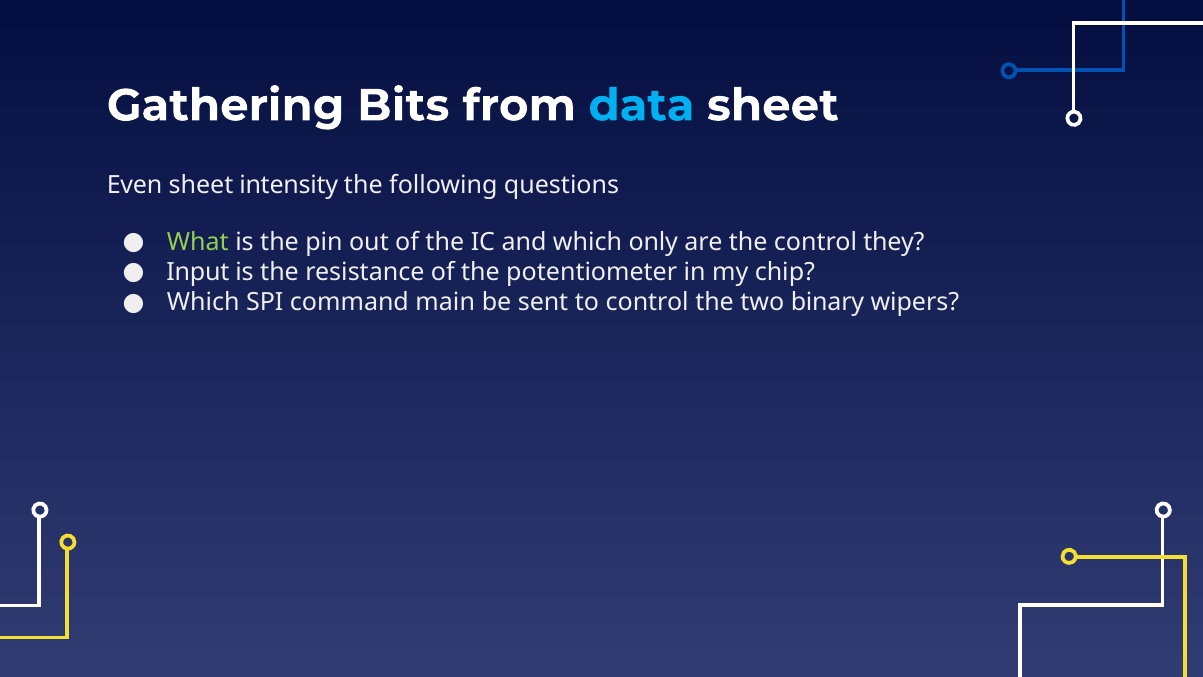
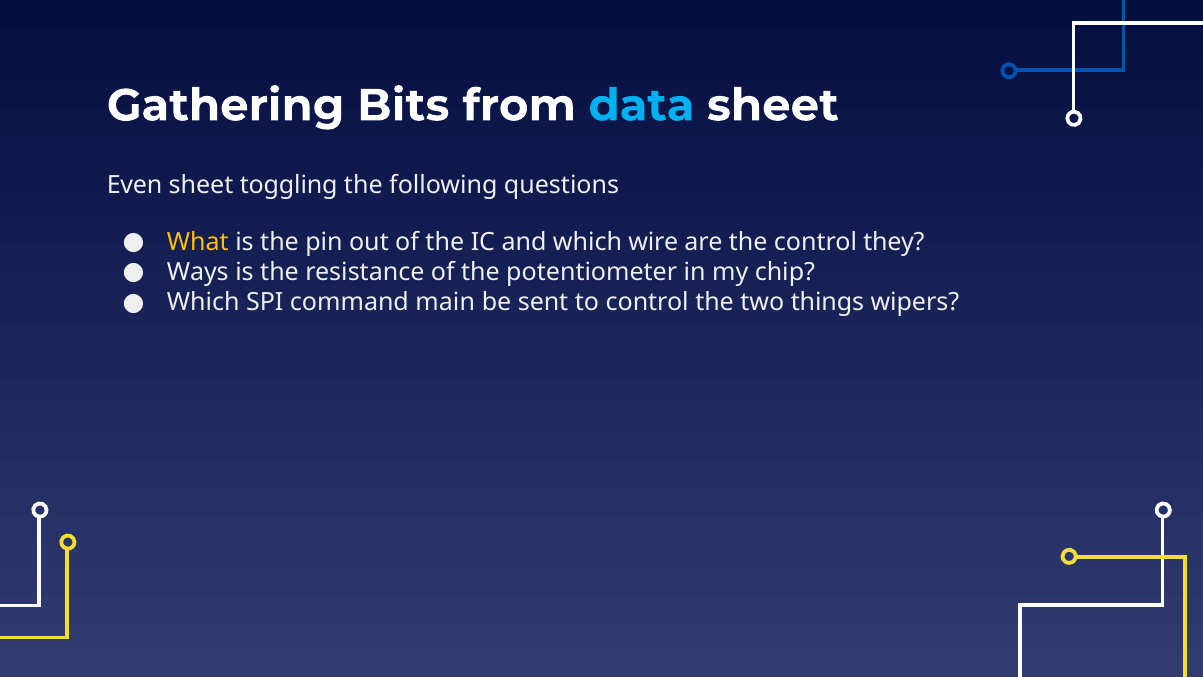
intensity: intensity -> toggling (289, 185)
What colour: light green -> yellow (198, 242)
only: only -> wire (653, 242)
Input: Input -> Ways (198, 272)
binary: binary -> things (827, 302)
